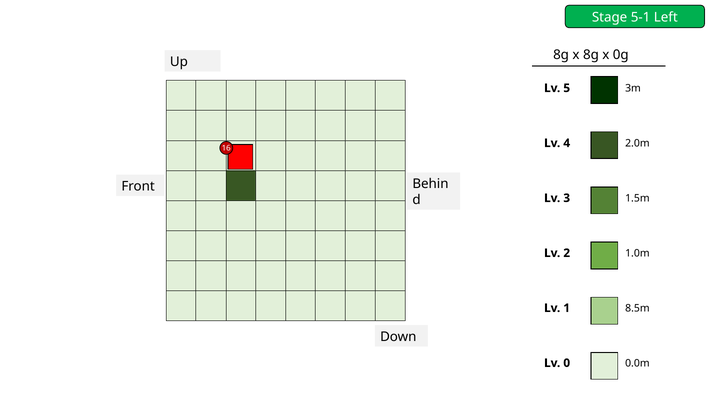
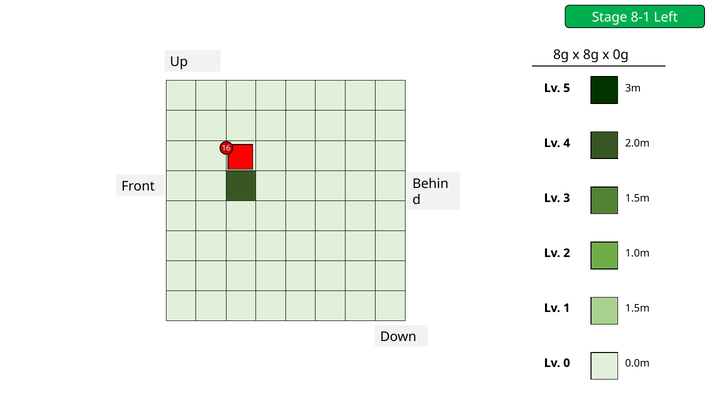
5-1: 5-1 -> 8-1 (641, 17)
8.5m: 8.5m -> 1.5m (637, 308)
